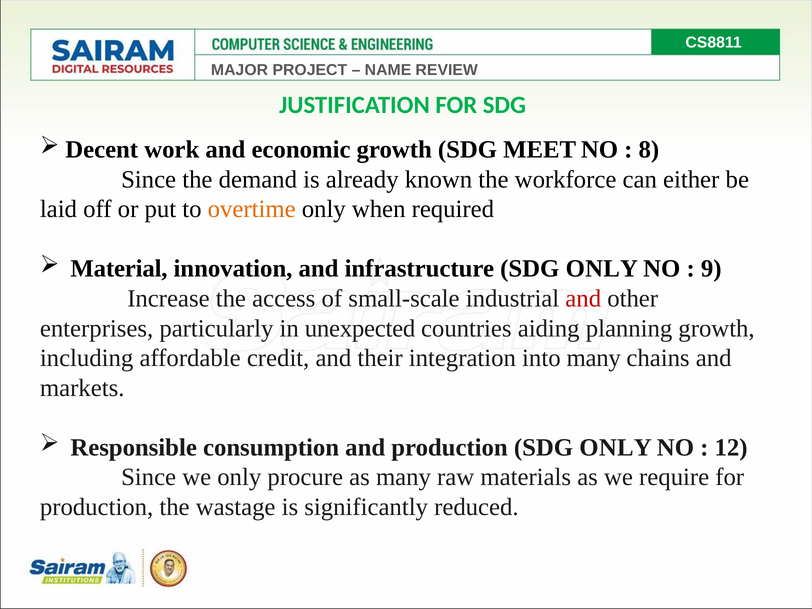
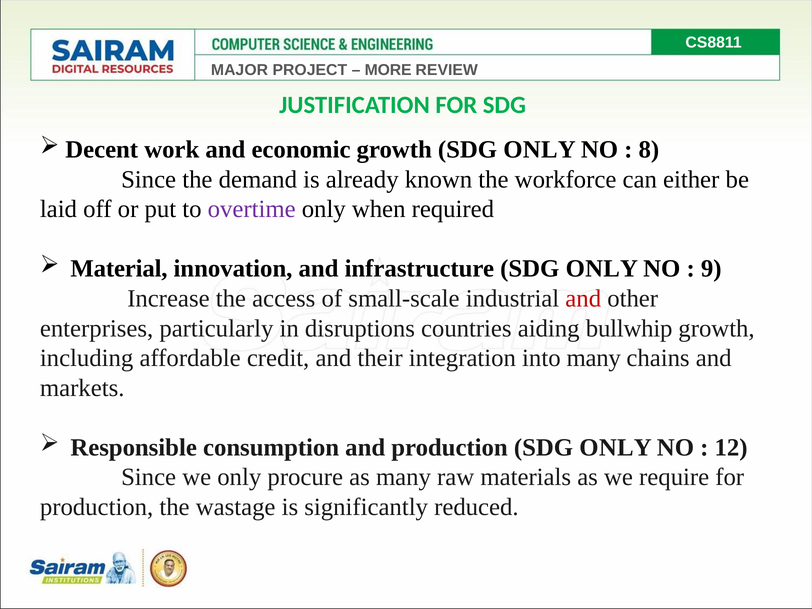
NAME: NAME -> MORE (388, 70)
growth SDG MEET: MEET -> ONLY (540, 150)
overtime colour: orange -> purple (252, 209)
unexpected: unexpected -> disruptions (360, 328)
planning: planning -> bullwhip (629, 328)
